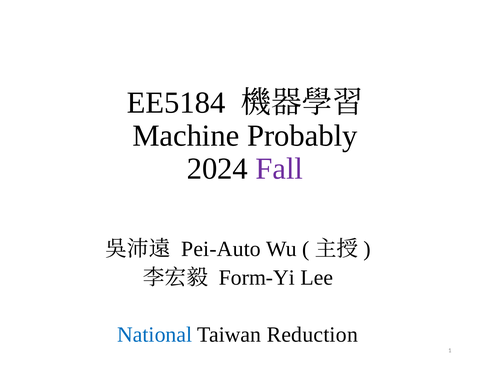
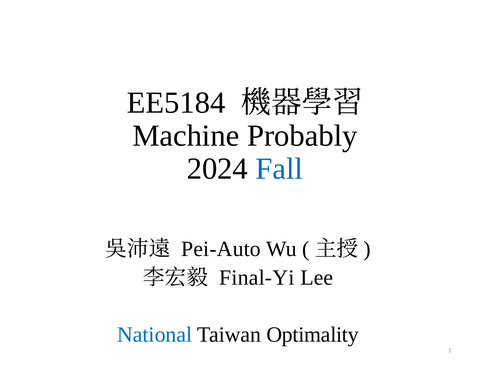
Fall colour: purple -> blue (279, 169)
Form-Yi: Form-Yi -> Final-Yi (257, 278)
Reduction: Reduction -> Optimality (313, 335)
